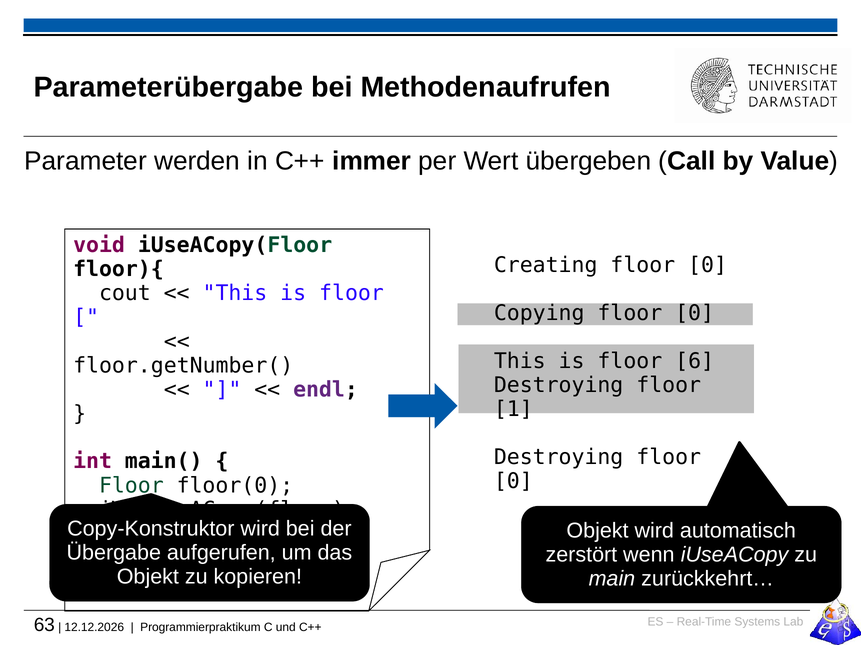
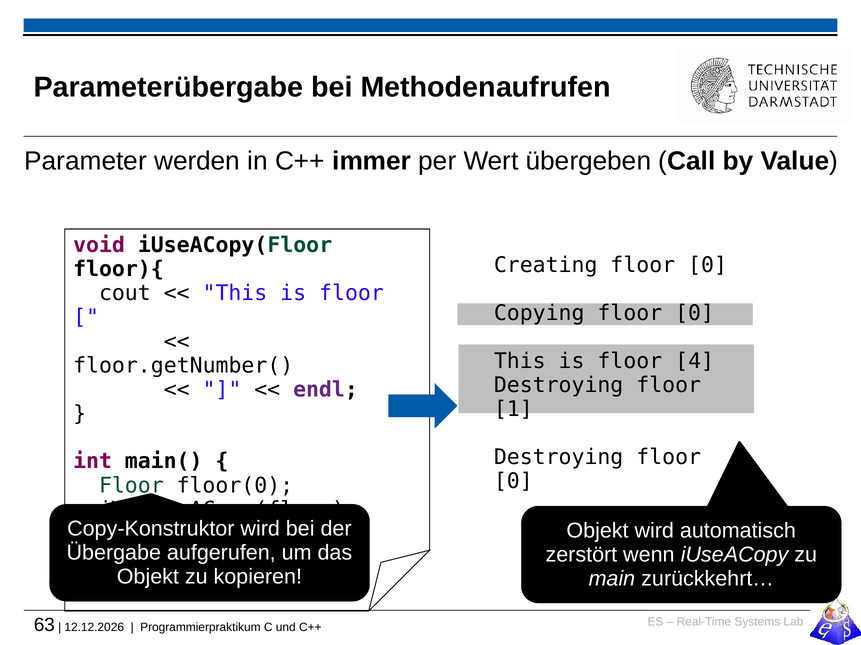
6: 6 -> 4 (695, 362)
